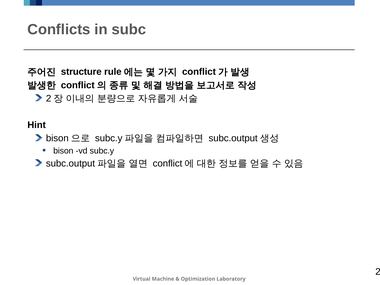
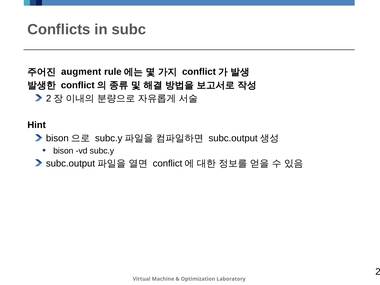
structure: structure -> augment (81, 72)
